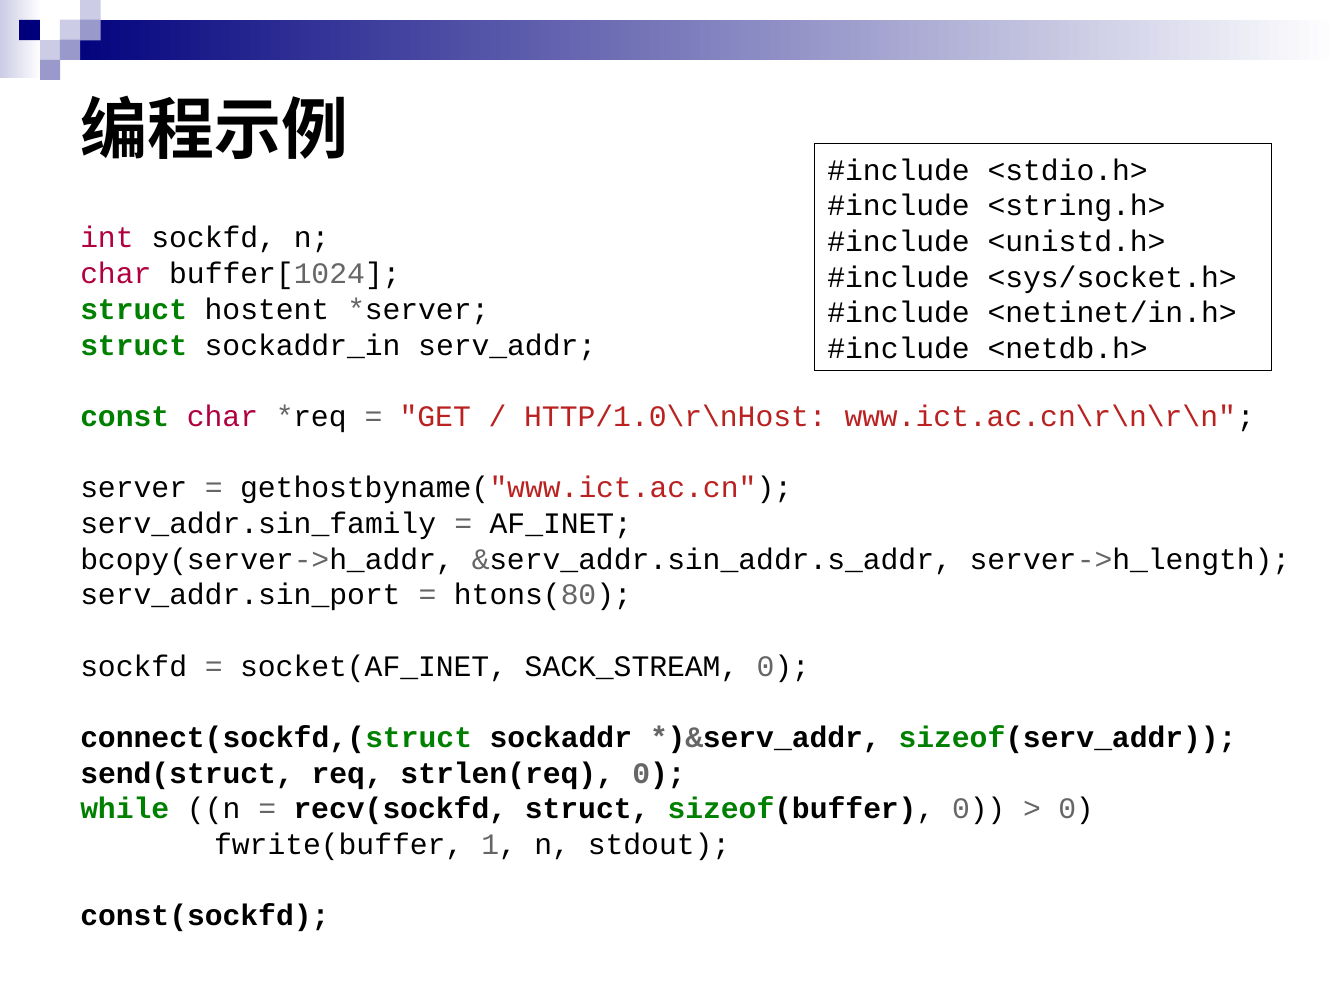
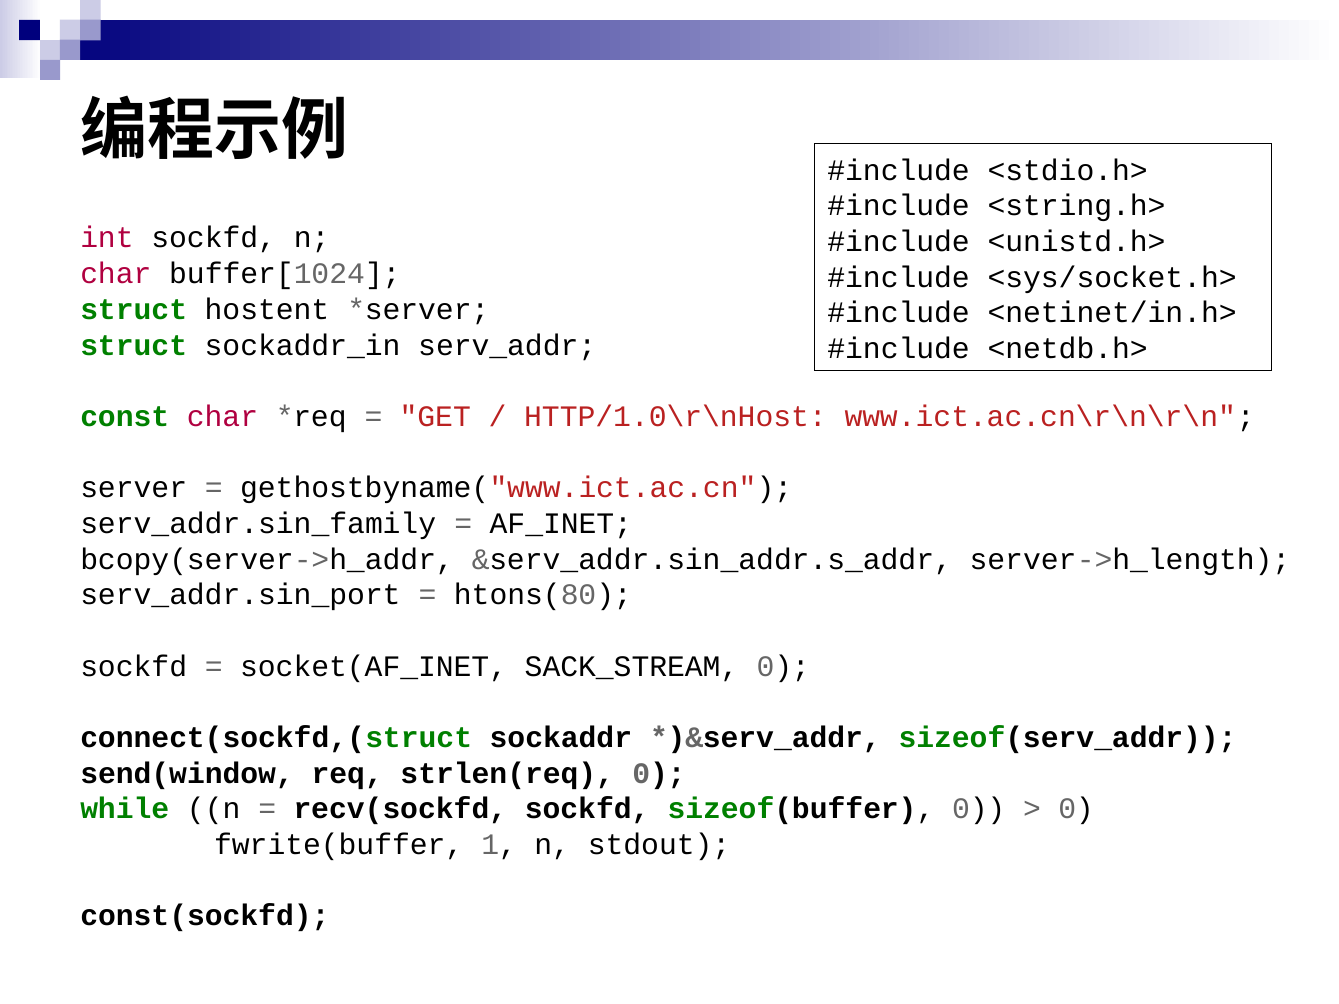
send(struct: send(struct -> send(window (187, 774)
recv(sockfd struct: struct -> sockfd (587, 809)
